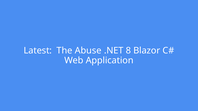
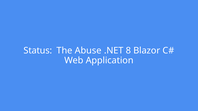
Latest: Latest -> Status (38, 51)
